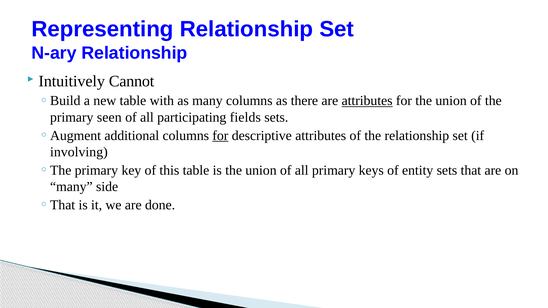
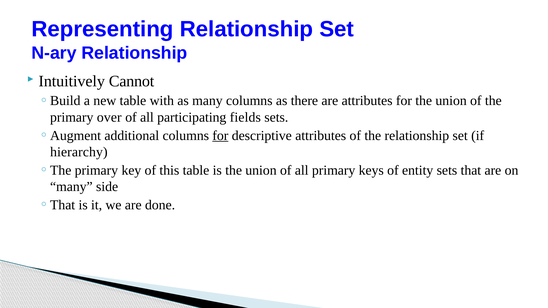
attributes underline: present -> none (367, 101)
seen: seen -> over (109, 117)
involving: involving -> hierarchy (79, 152)
